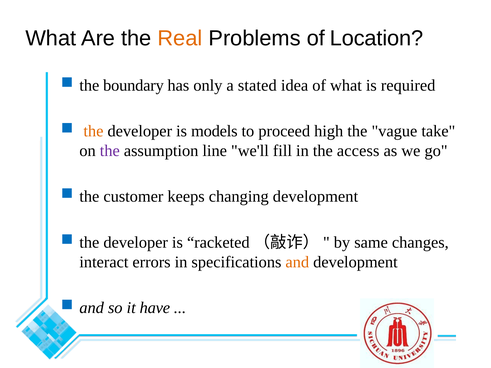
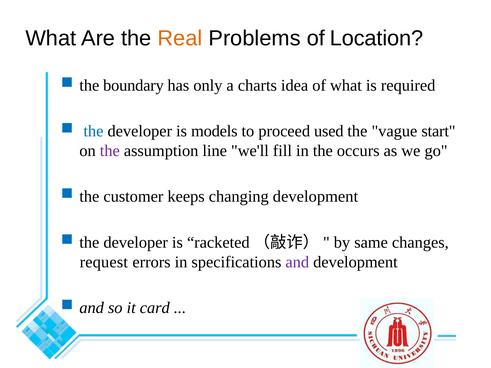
stated: stated -> charts (257, 85)
the colour: orange -> blue (93, 131)
high: high -> used (329, 131)
take: take -> start (438, 131)
access: access -> occurs (358, 151)
interact: interact -> request (104, 262)
and colour: orange -> purple (297, 262)
have: have -> card (155, 308)
